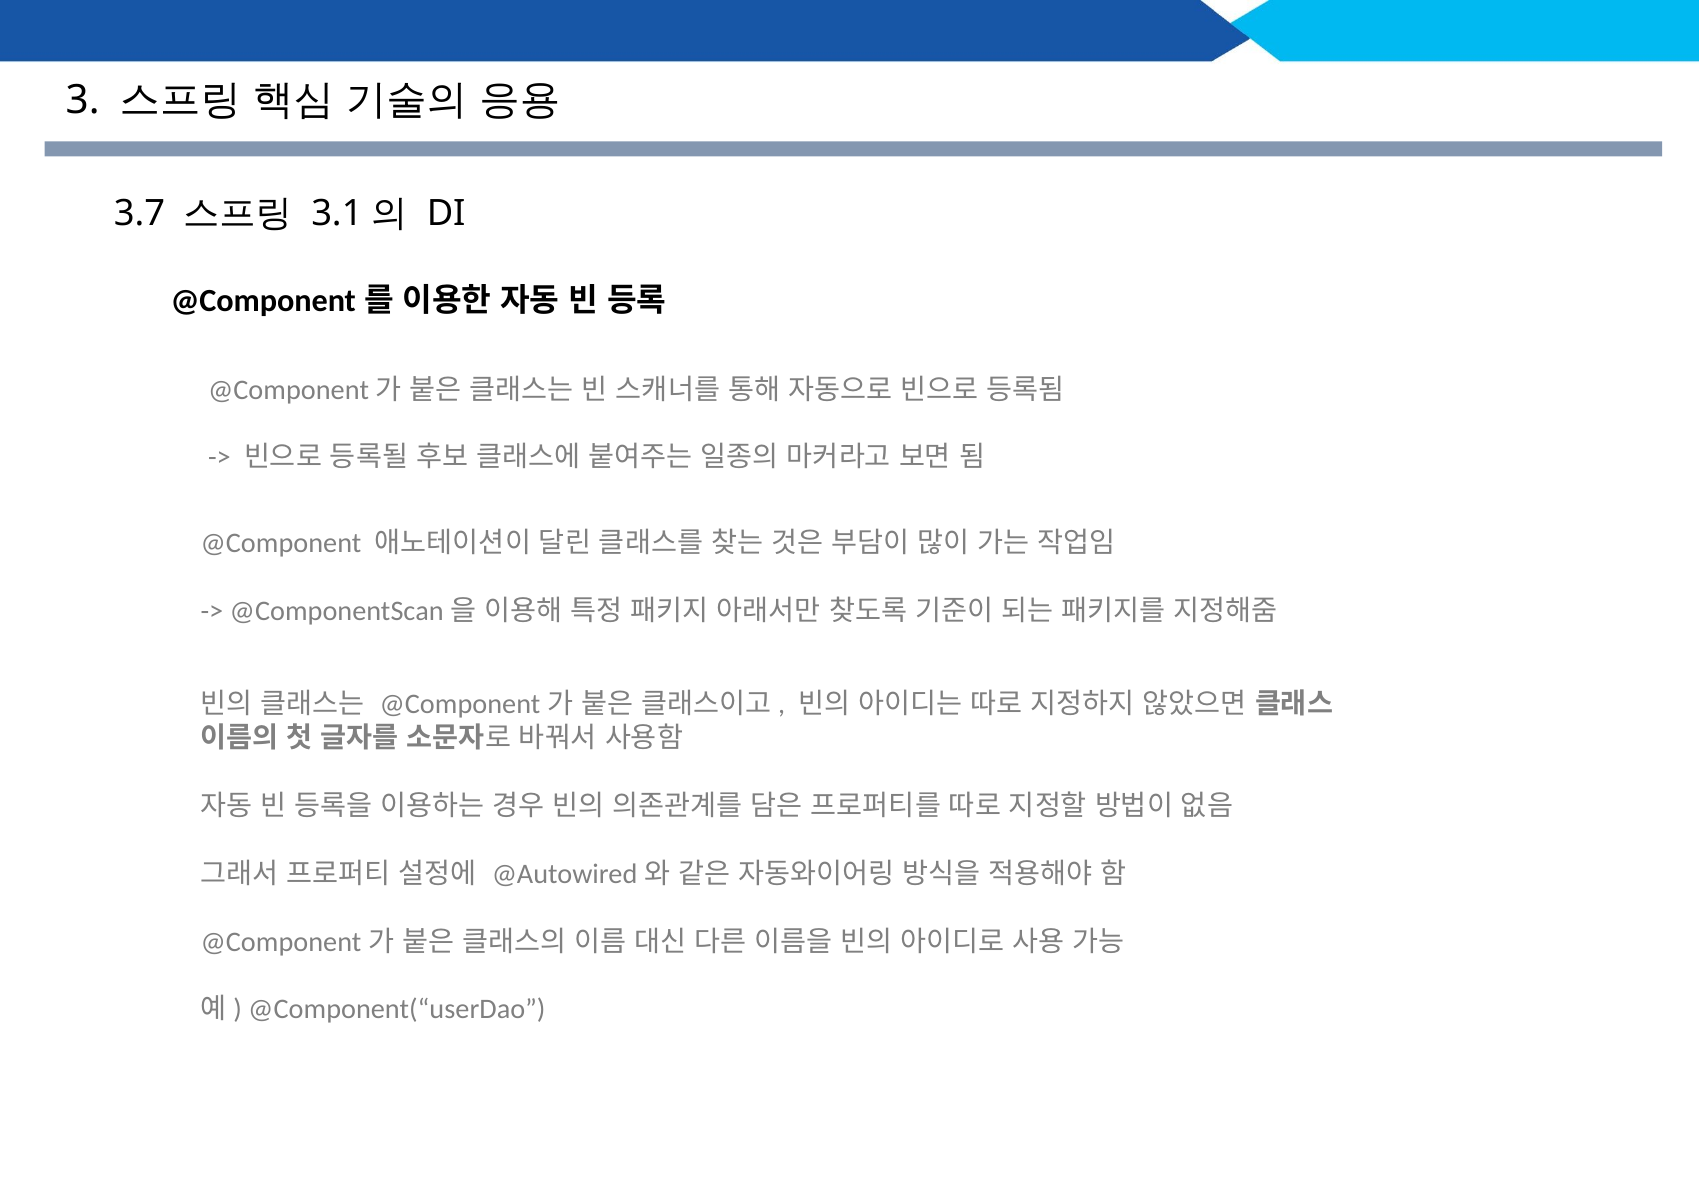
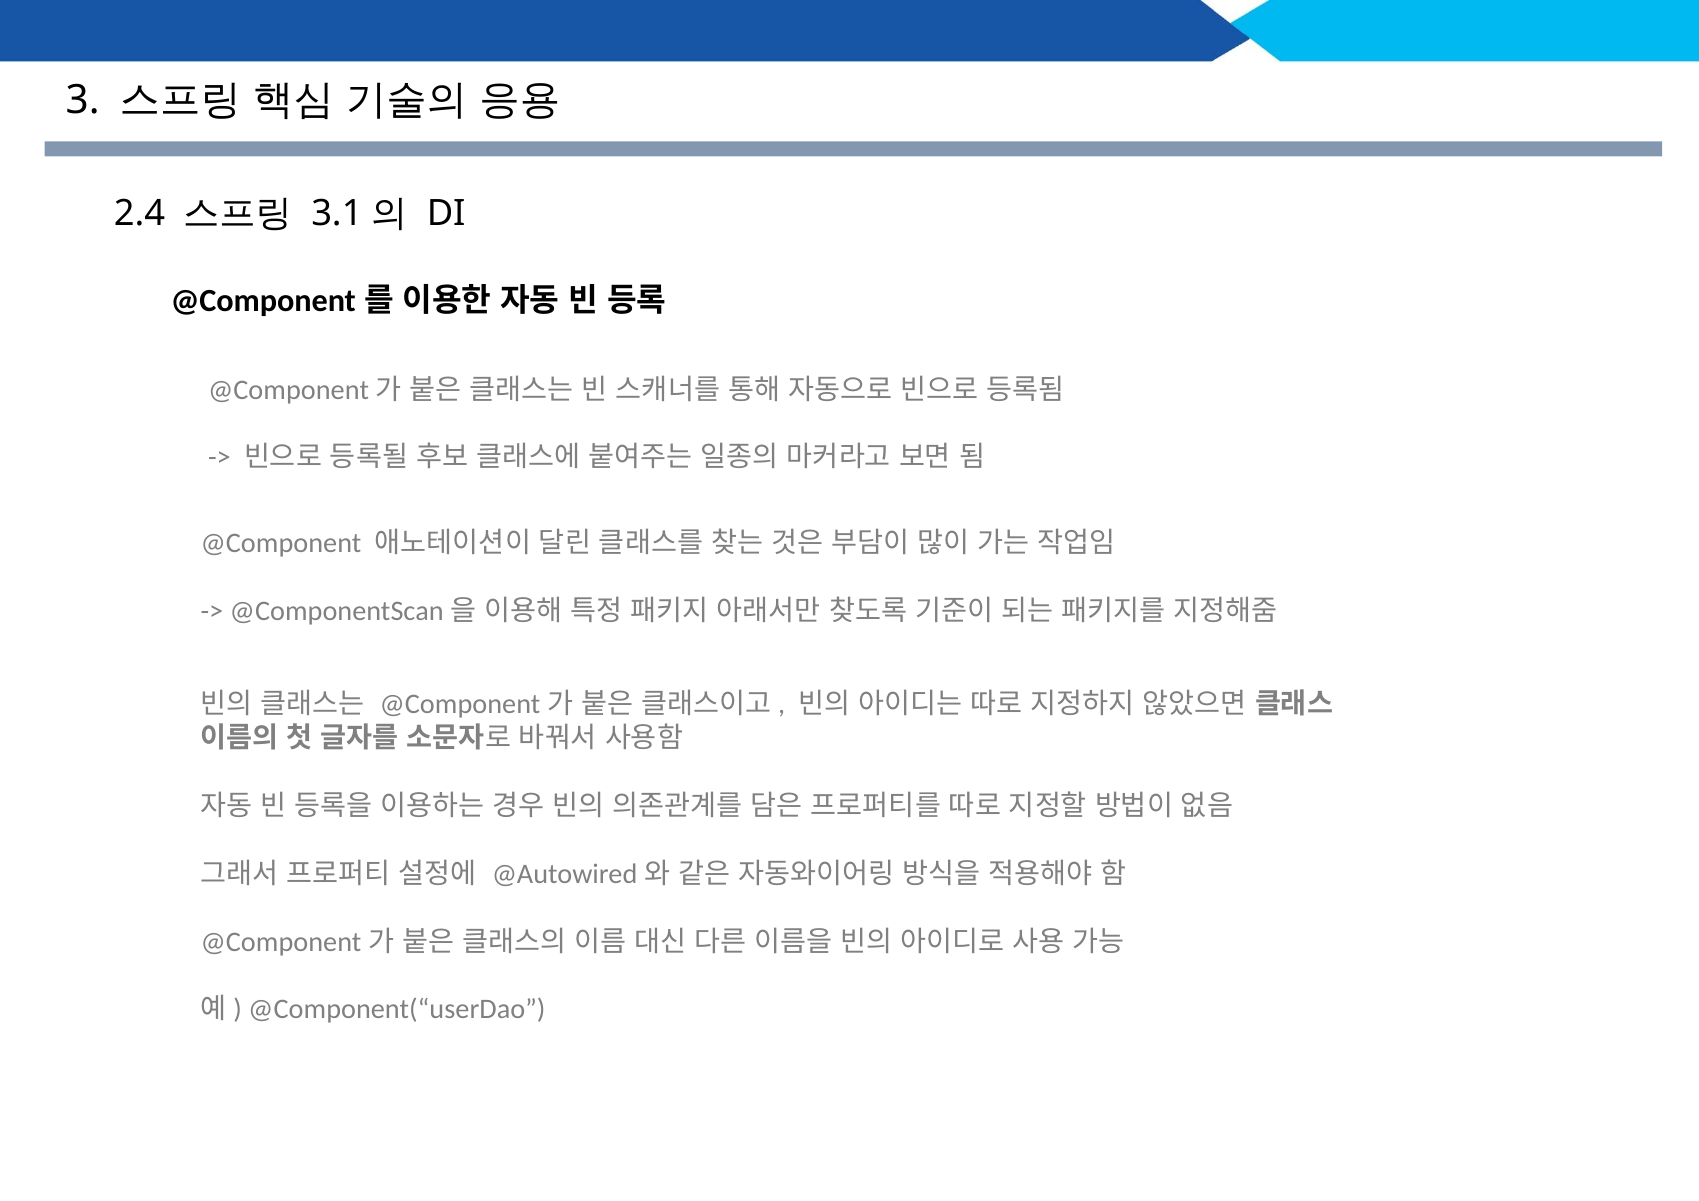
3.7: 3.7 -> 2.4 (139, 213)
